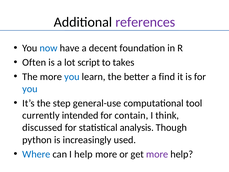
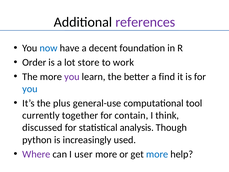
Often: Often -> Order (34, 62)
script: script -> store (89, 62)
takes: takes -> work (123, 62)
you colour: blue -> purple (72, 77)
step: step -> plus (62, 103)
intended: intended -> together (80, 115)
Where colour: blue -> purple (36, 154)
I help: help -> user (83, 154)
more colour: purple -> blue (157, 154)
